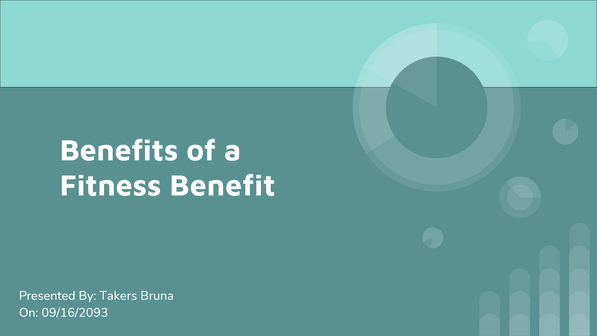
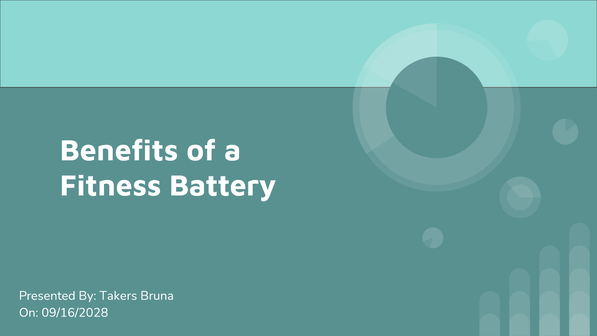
Benefit: Benefit -> Battery (223, 186)
09/16/2093: 09/16/2093 -> 09/16/2028 (75, 312)
